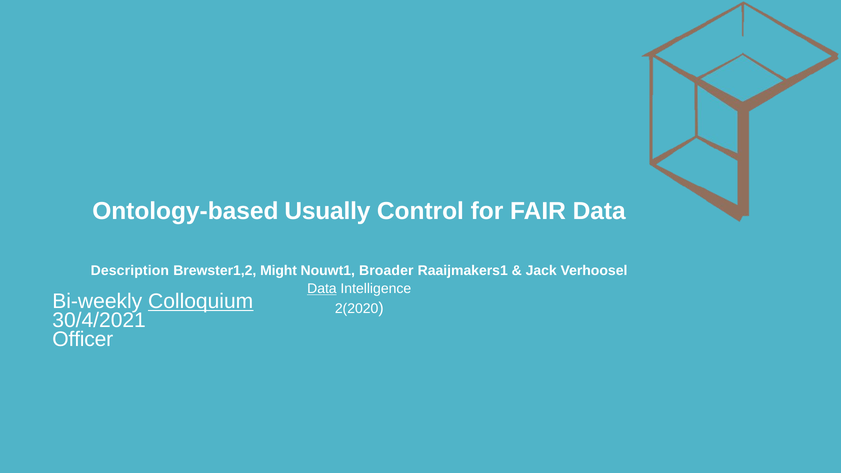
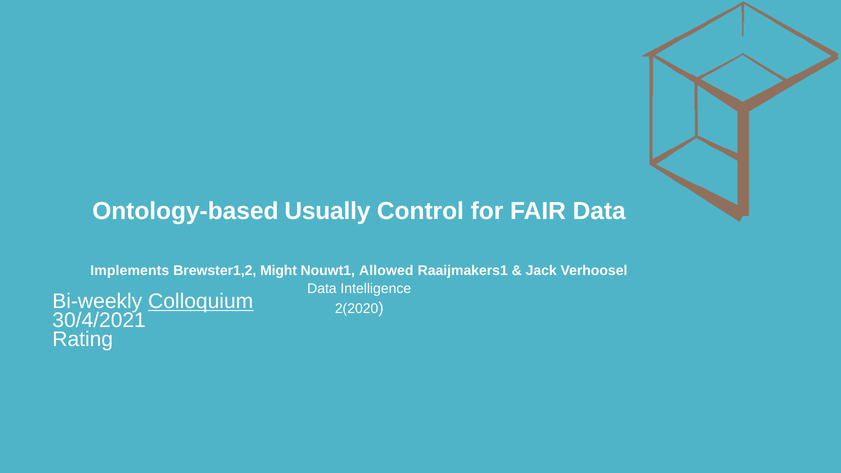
Description: Description -> Implements (130, 271)
Broader: Broader -> Allowed (386, 271)
Data underline: present -> none (322, 289)
Officer: Officer -> Rating (83, 339)
